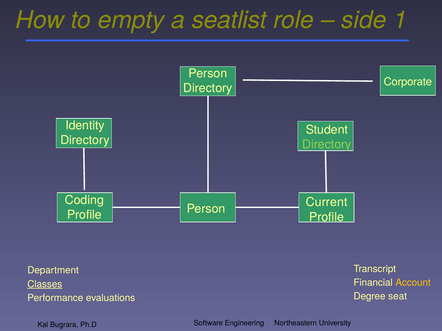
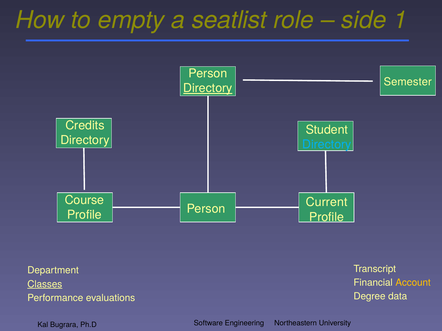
Corporate: Corporate -> Semester (408, 82)
Directory underline: none -> present (208, 88)
Identity: Identity -> Credits (85, 126)
Directory colour: light green -> light blue (327, 145)
Coding: Coding -> Course (84, 201)
seat: seat -> data (398, 297)
